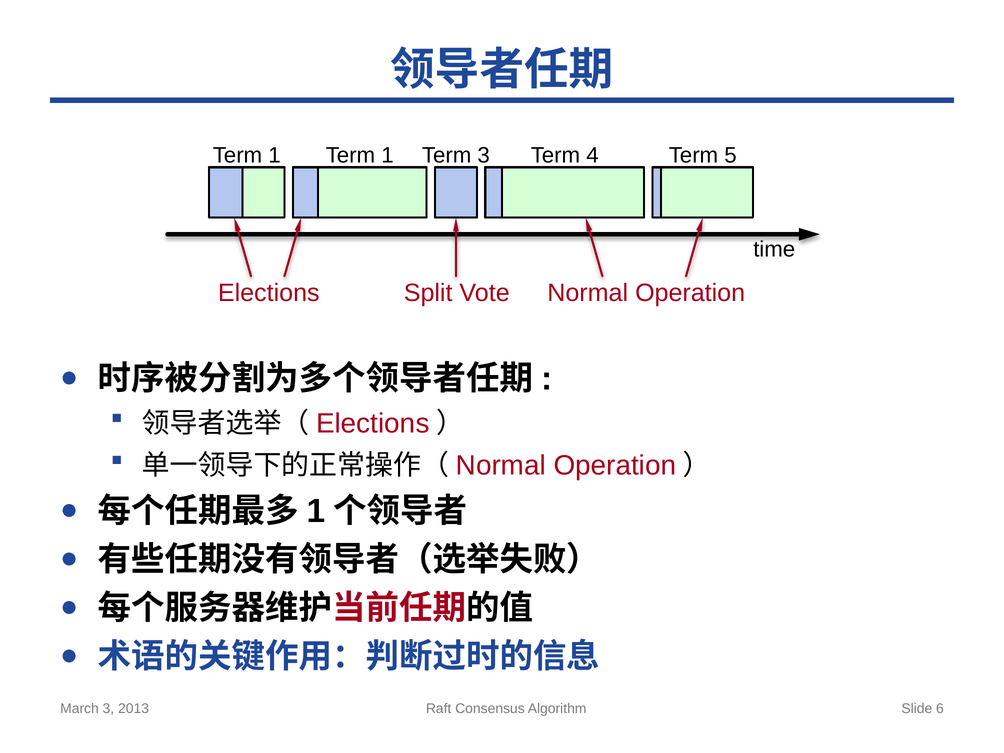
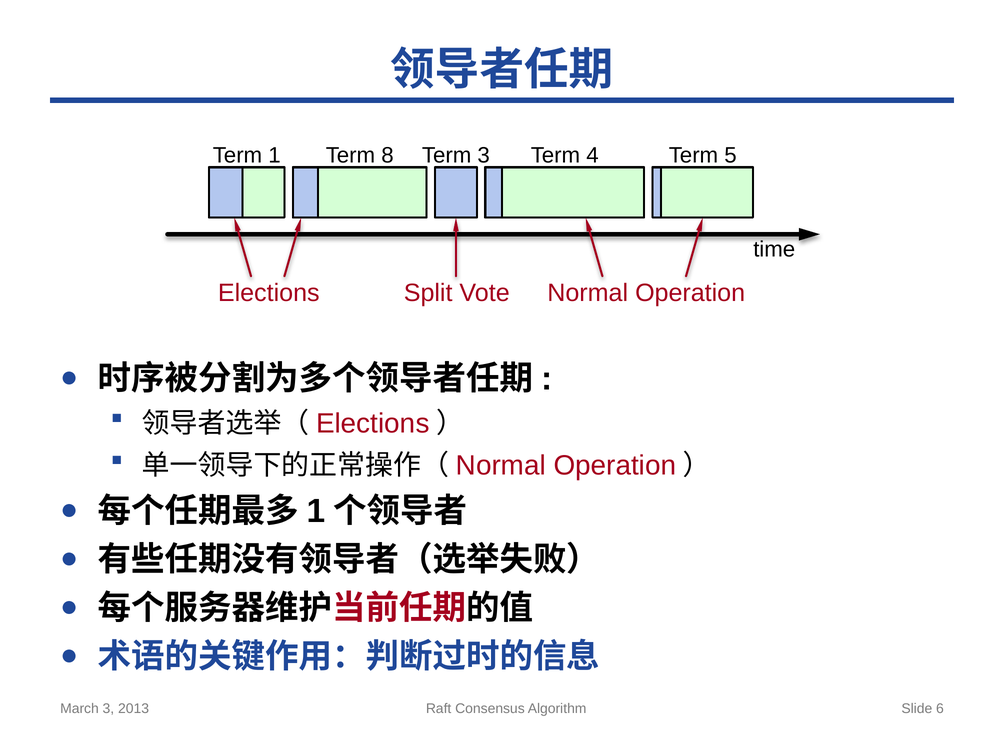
1 Term 1: 1 -> 8 (387, 155)
